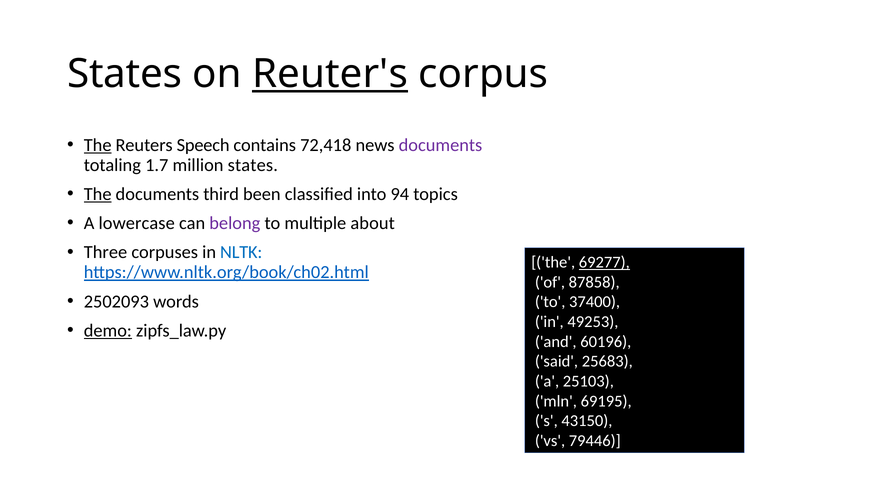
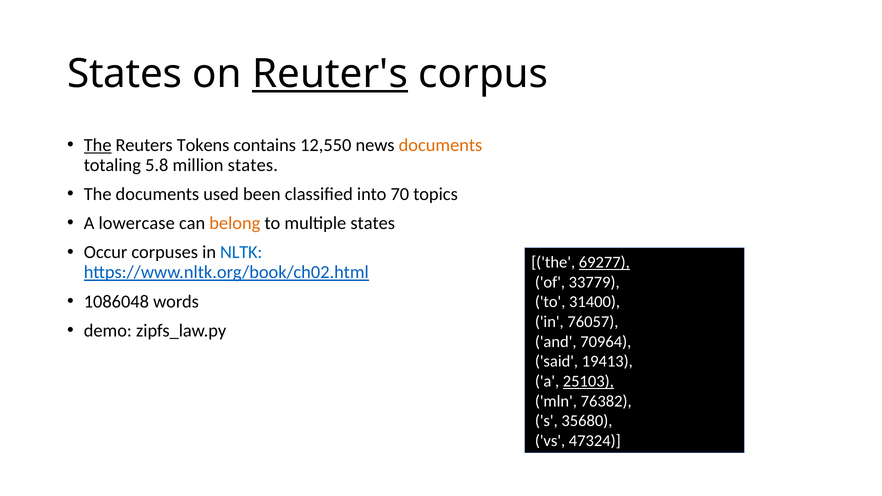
Speech: Speech -> Tokens (203, 145)
72,418: 72,418 -> 12,550 (326, 145)
documents colour: purple -> orange (441, 145)
1.7: 1.7 -> 5.8 (157, 165)
The underline: present -> none (98, 194)
third: third -> used (221, 194)
94: 94 -> 70 (400, 194)
belong colour: purple -> orange (235, 223)
multiple about: about -> states (373, 223)
Three: Three -> Occur (106, 252)
87858: 87858 -> 33779 (594, 282)
2502093: 2502093 -> 1086048 (116, 302)
37400: 37400 -> 31400 (595, 302)
49253: 49253 -> 76057 (593, 322)
demo underline: present -> none (108, 331)
60196: 60196 -> 70964 (606, 342)
25683: 25683 -> 19413 (607, 362)
25103 underline: none -> present (588, 381)
69195: 69195 -> 76382 (606, 401)
43150: 43150 -> 35680 (587, 421)
79446: 79446 -> 47324 (595, 441)
